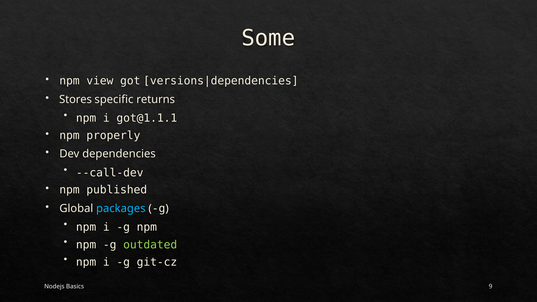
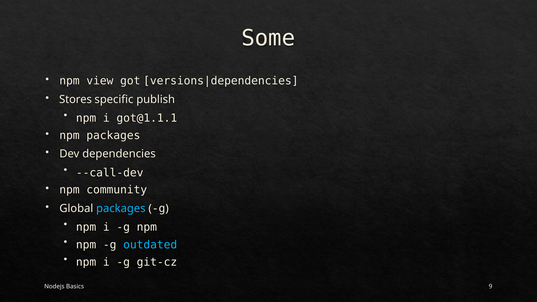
returns: returns -> publish (156, 99)
npm properly: properly -> packages (113, 135)
published: published -> community (117, 190)
outdated colour: light green -> light blue (150, 245)
